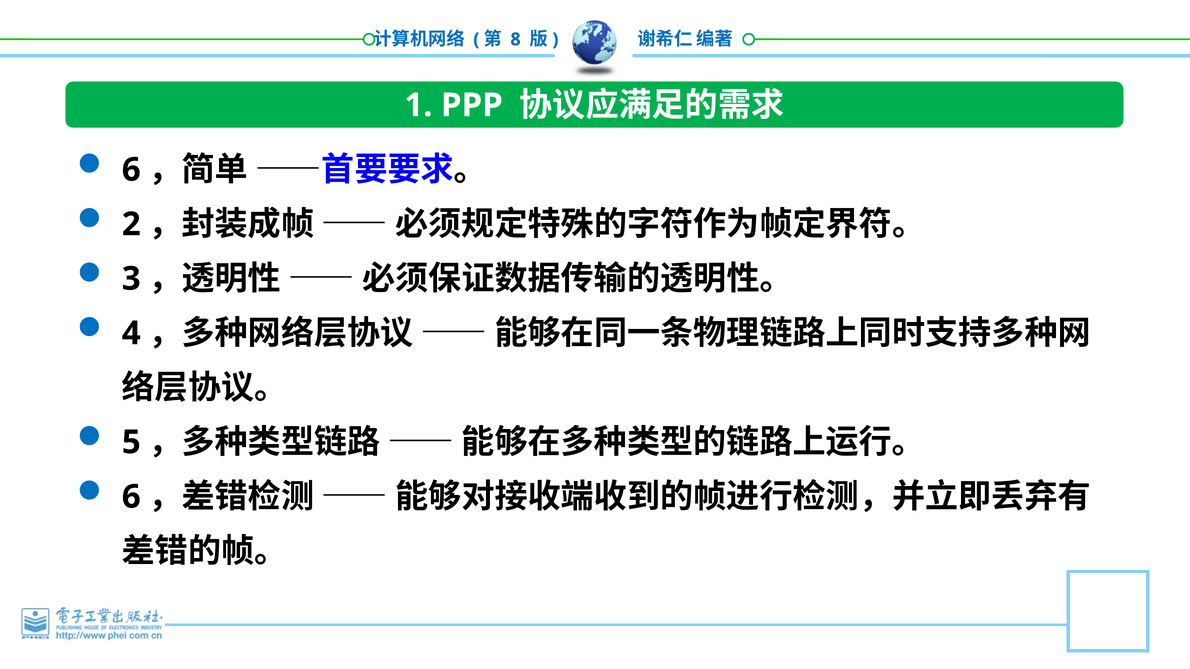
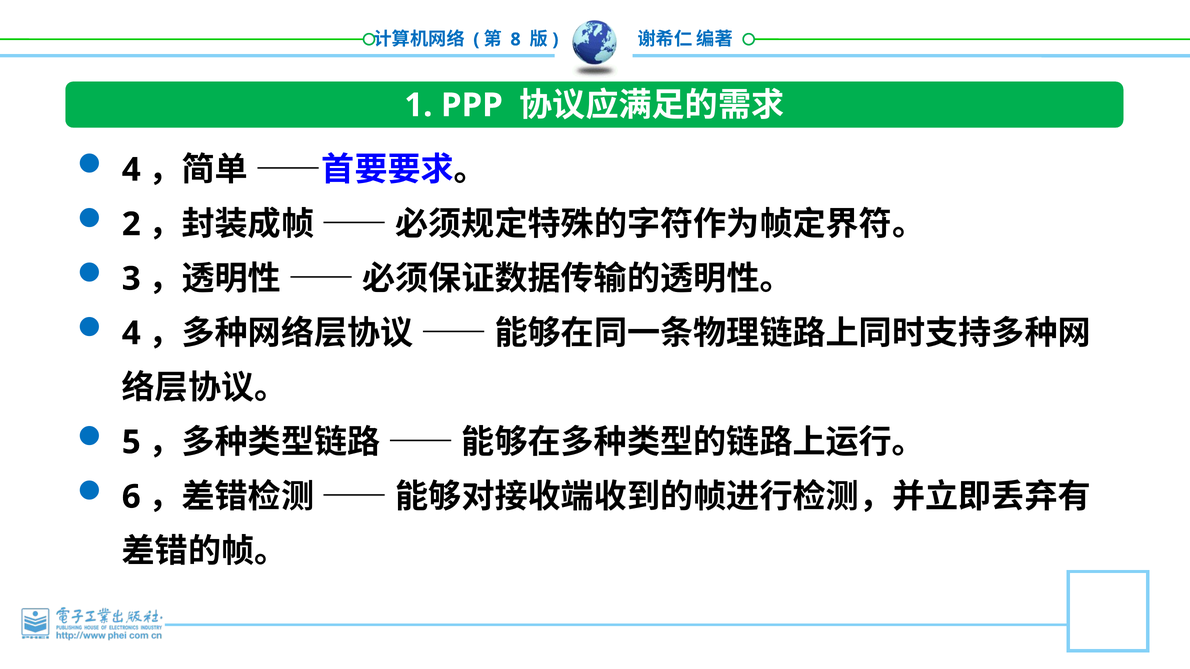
6: 6 -> 4 (131, 170)
